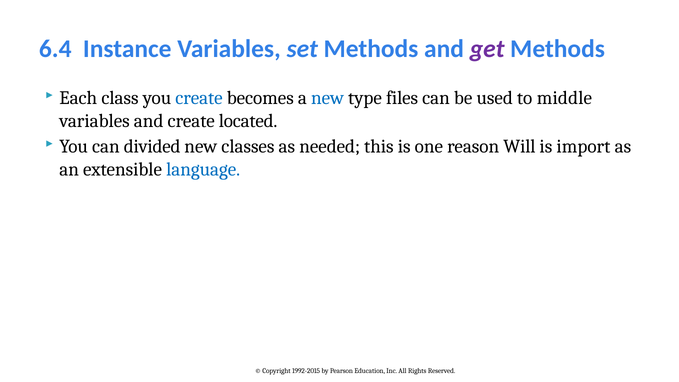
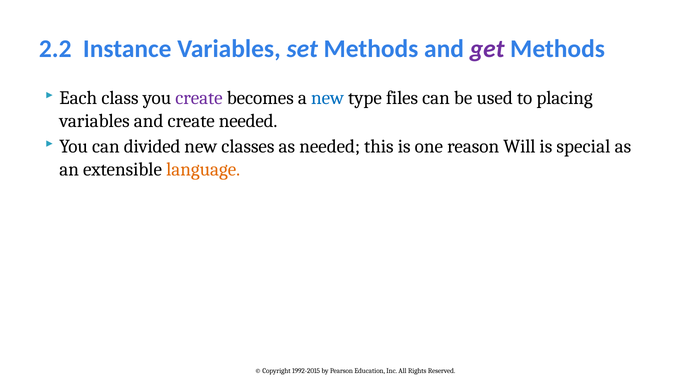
6.4: 6.4 -> 2.2 (55, 49)
create colour: blue -> purple (199, 98)
middle: middle -> placing (565, 98)
create located: located -> needed (248, 121)
import: import -> special (583, 147)
language colour: blue -> orange (203, 169)
